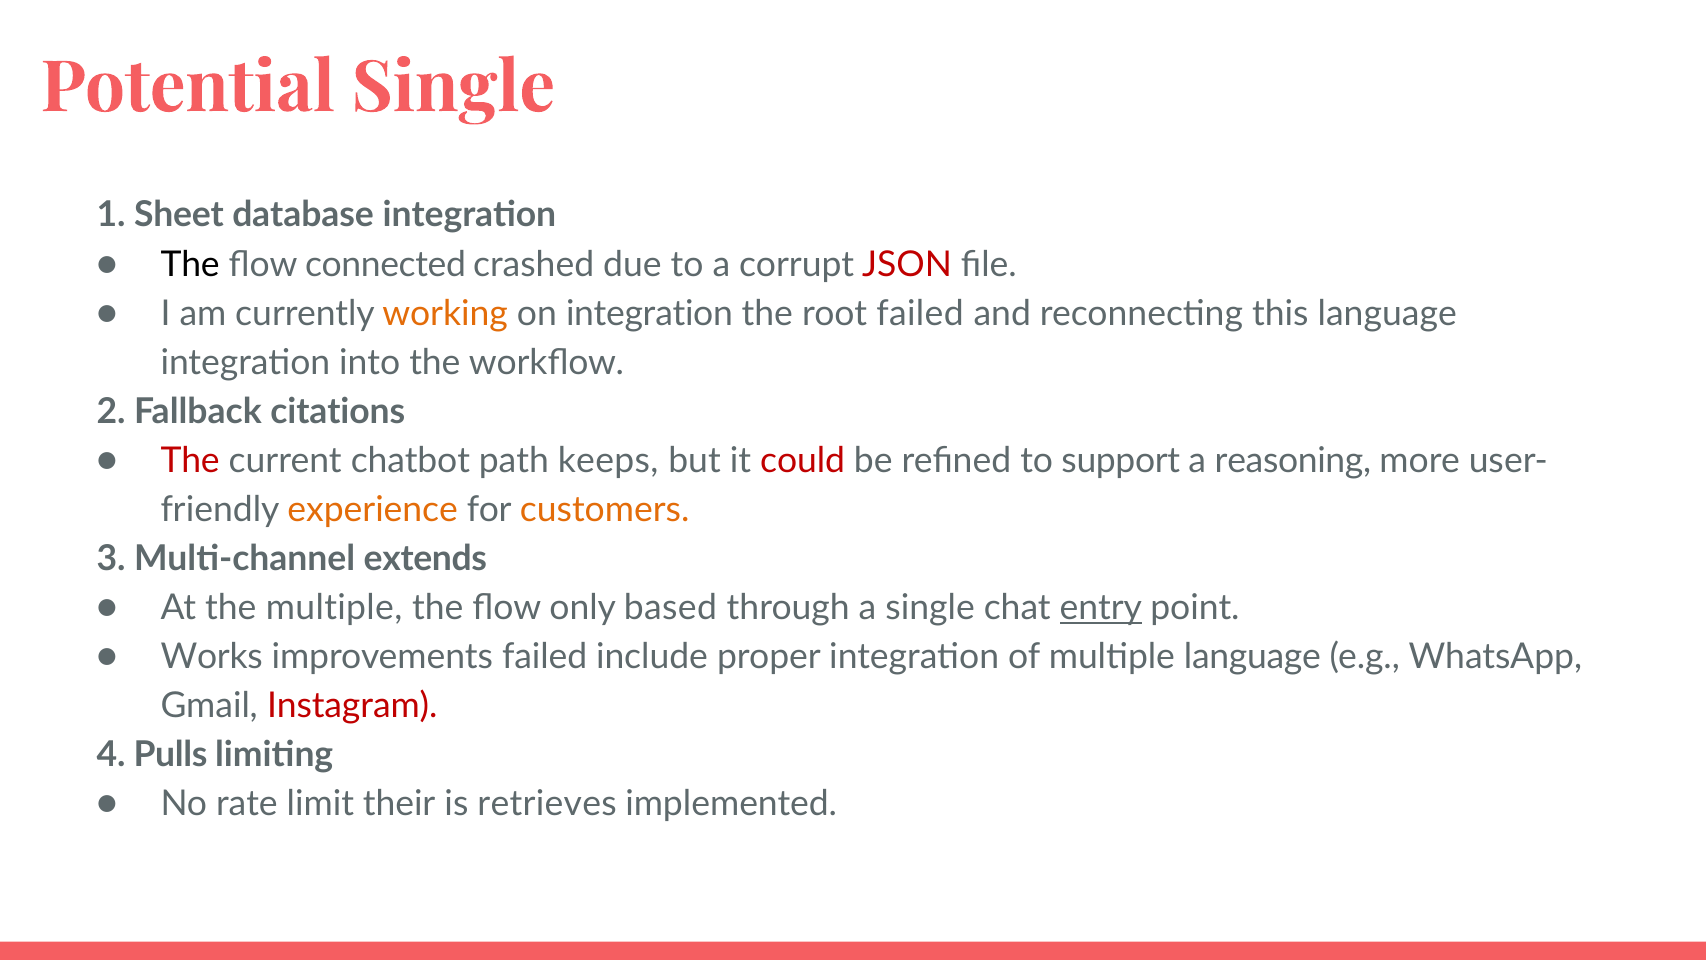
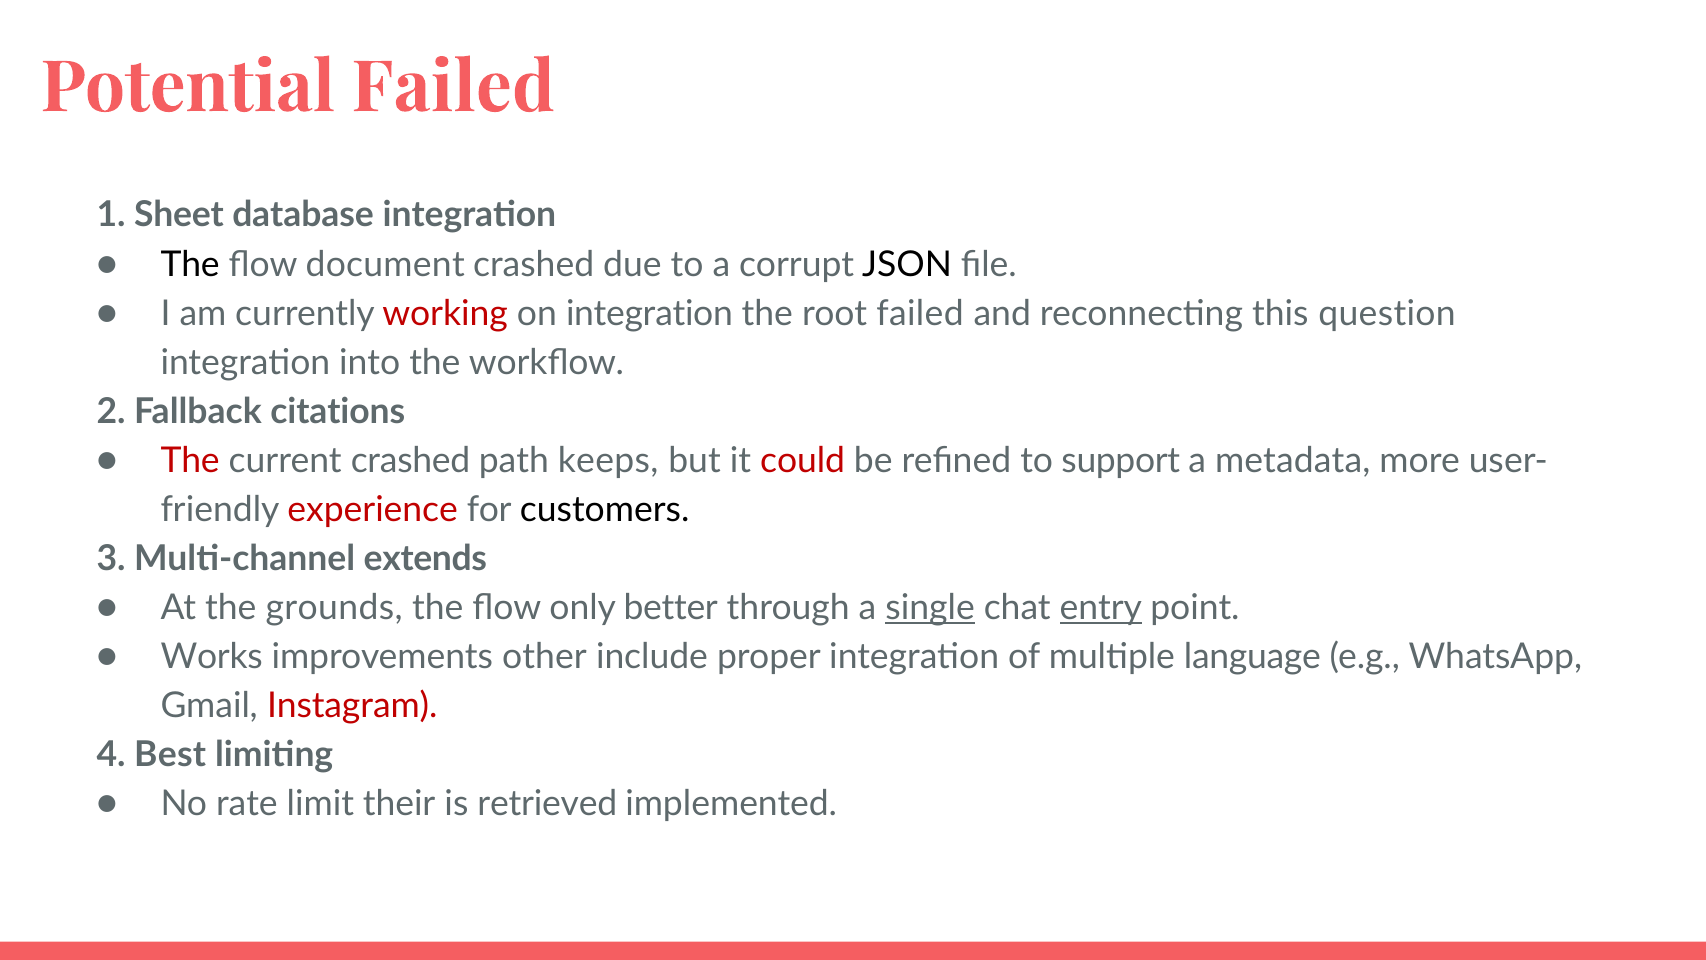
Potential Single: Single -> Failed (453, 88)
connected: connected -> document (385, 264)
JSON colour: red -> black (907, 264)
working colour: orange -> red (445, 313)
this language: language -> question (1387, 313)
current chatbot: chatbot -> crashed (410, 460)
reasoning: reasoning -> metadata (1293, 460)
experience colour: orange -> red (373, 509)
customers colour: orange -> black (605, 509)
the multiple: multiple -> grounds (334, 607)
based: based -> better (671, 607)
single underline: none -> present (930, 607)
improvements failed: failed -> other (545, 656)
Pulls: Pulls -> Best (170, 754)
retrieves: retrieves -> retrieved (547, 804)
